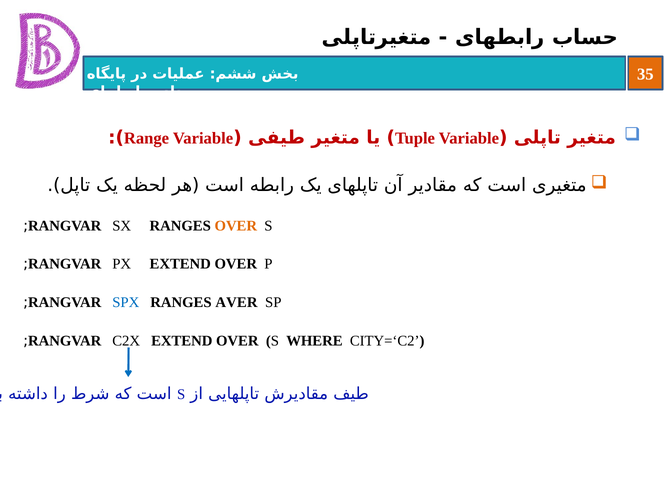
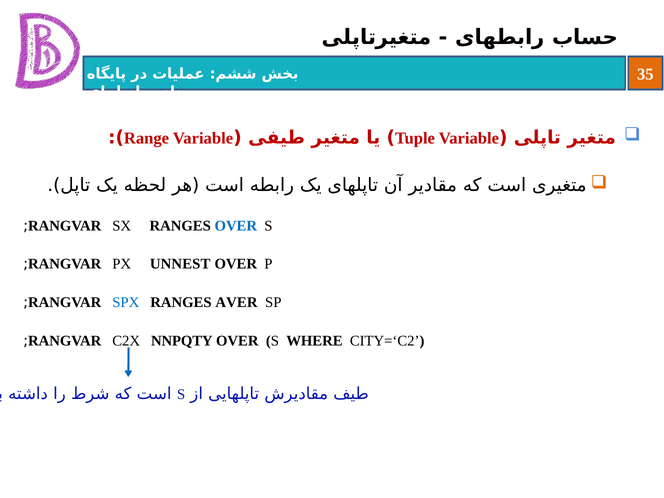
OVER colour: orange -> blue (236, 226)
PX EXTEND: EXTEND -> UNNEST (180, 264)
C2X EXTEND: EXTEND -> NNPQTY (182, 341)
